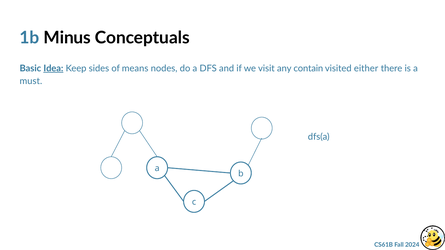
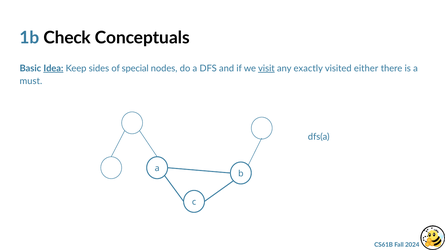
Minus: Minus -> Check (67, 38)
means: means -> special (135, 68)
visit underline: none -> present (266, 68)
contain: contain -> exactly (308, 68)
